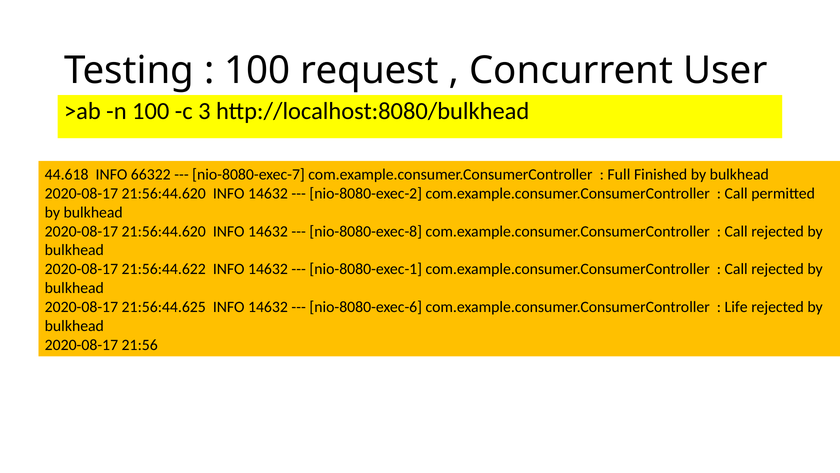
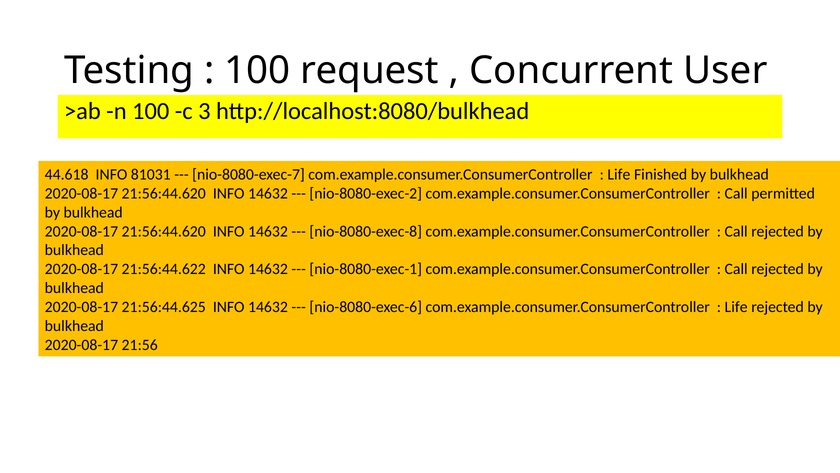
66322: 66322 -> 81031 (151, 174)
Full: Full -> Life (619, 174)
